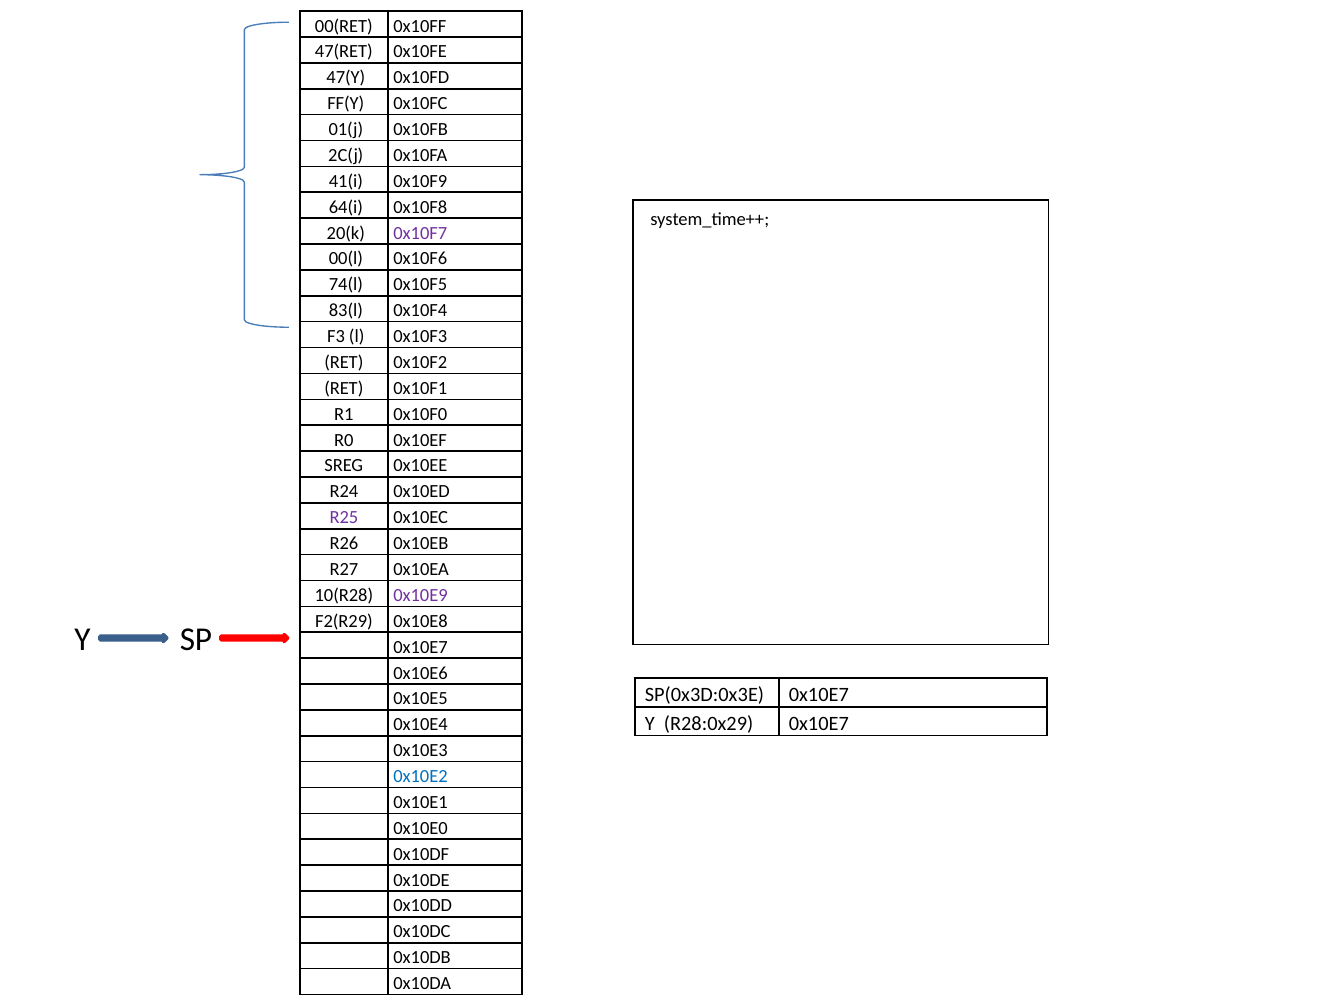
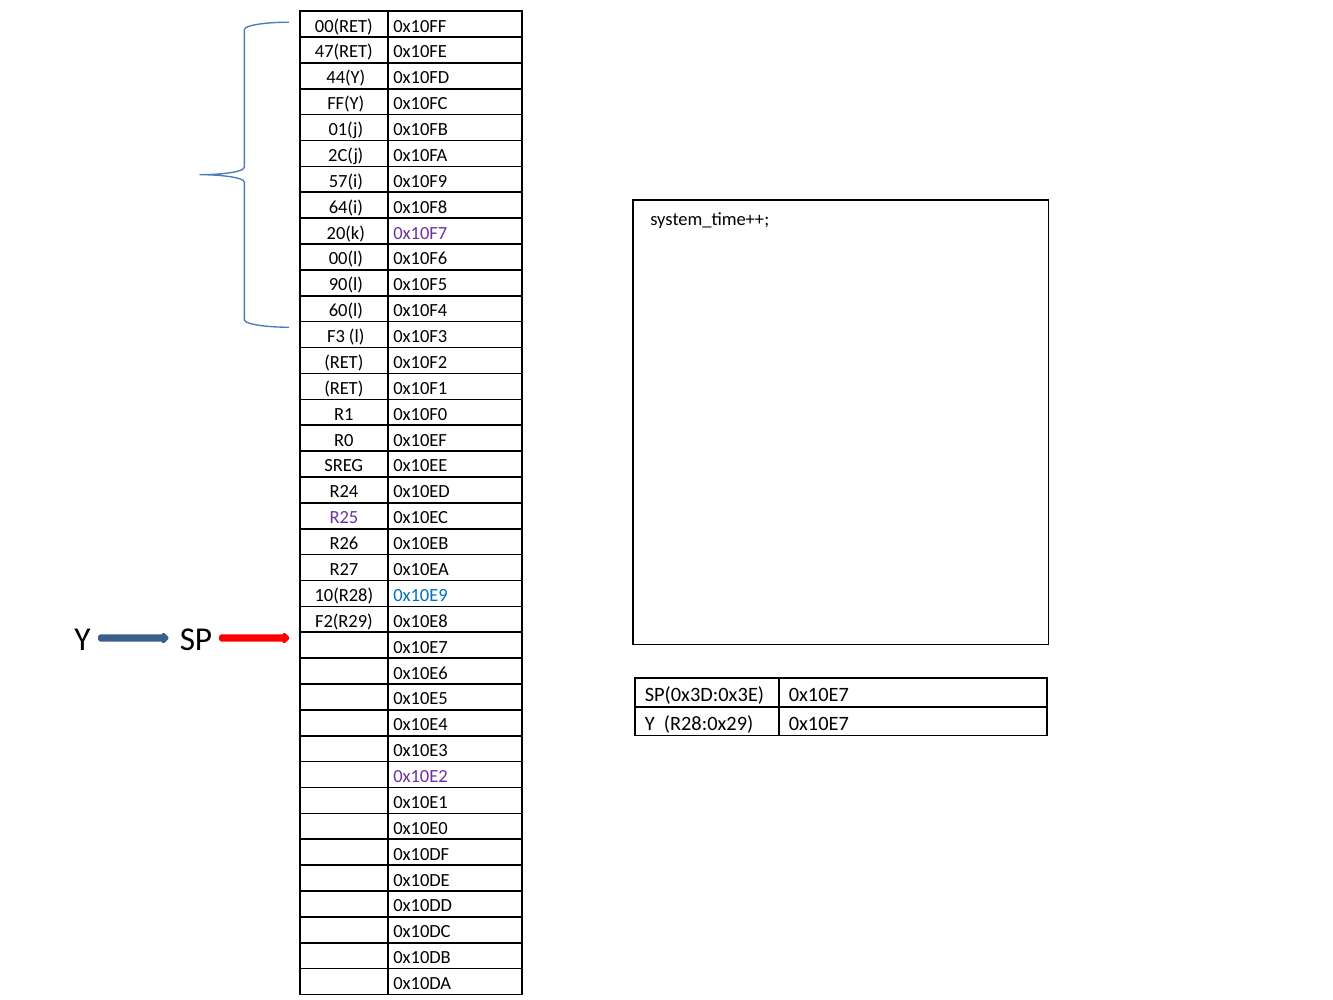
47(Y: 47(Y -> 44(Y (346, 78)
41(i: 41(i -> 57(i (346, 181)
74(l: 74(l -> 90(l (346, 285)
83(l: 83(l -> 60(l (346, 311)
0x10E9 colour: purple -> blue (421, 595)
0x10E2 colour: blue -> purple (421, 776)
